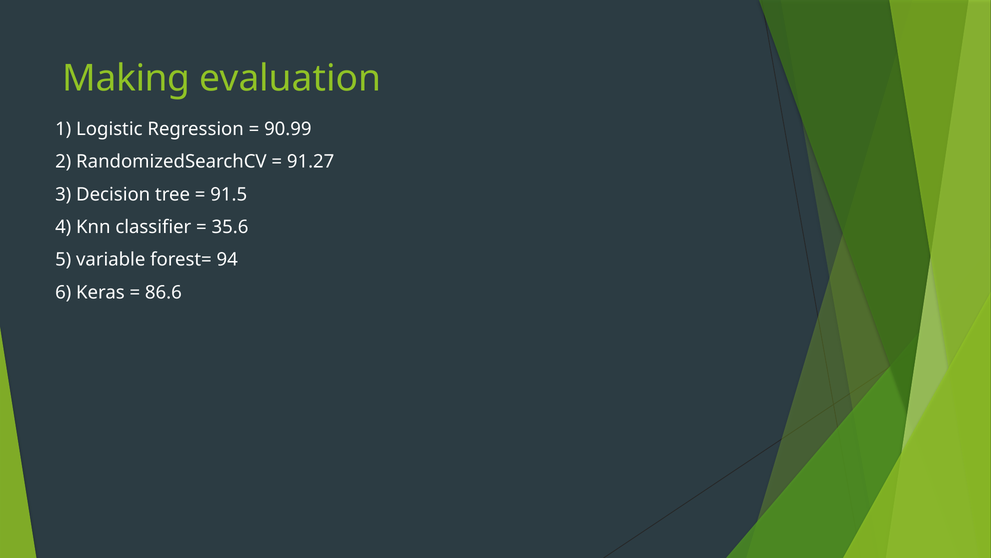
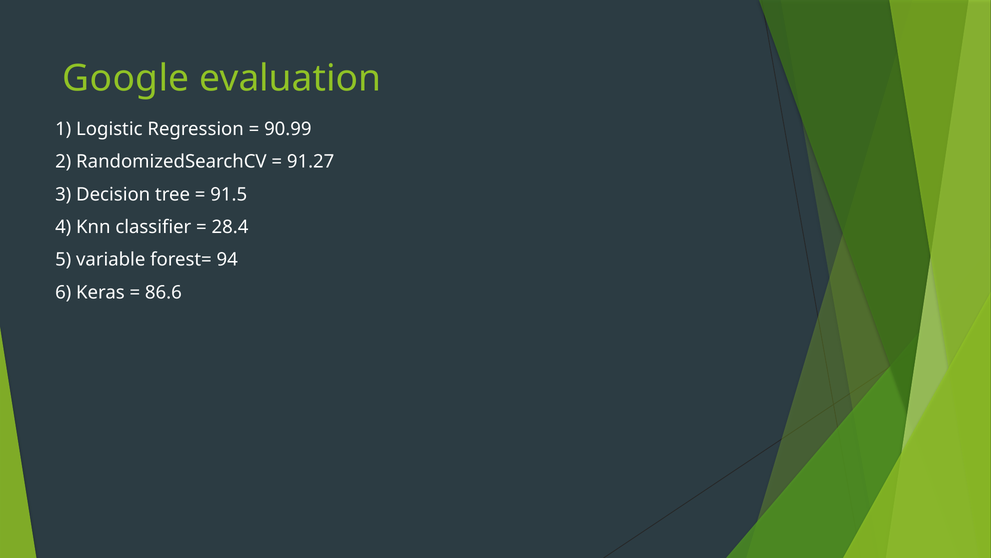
Making: Making -> Google (126, 78)
35.6: 35.6 -> 28.4 (230, 227)
